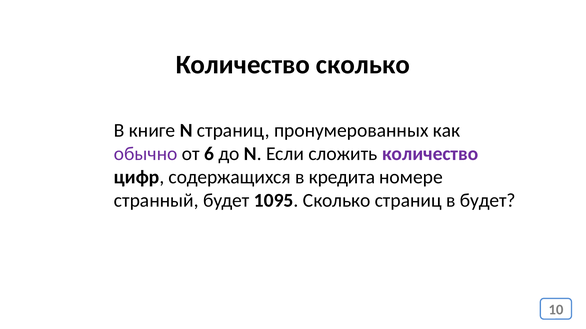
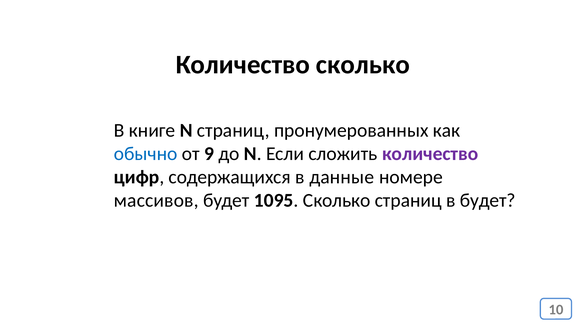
обычно colour: purple -> blue (146, 154)
6: 6 -> 9 (209, 154)
кредита: кредита -> данные (342, 177)
странный: странный -> массивов (156, 201)
